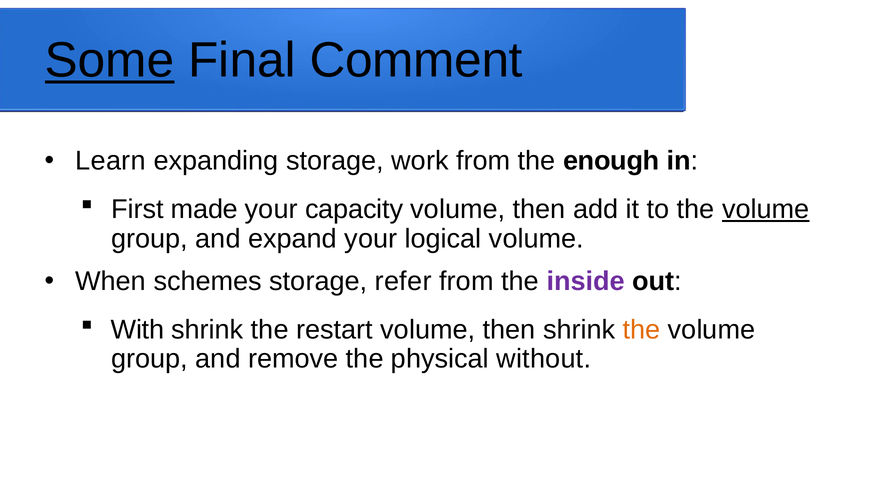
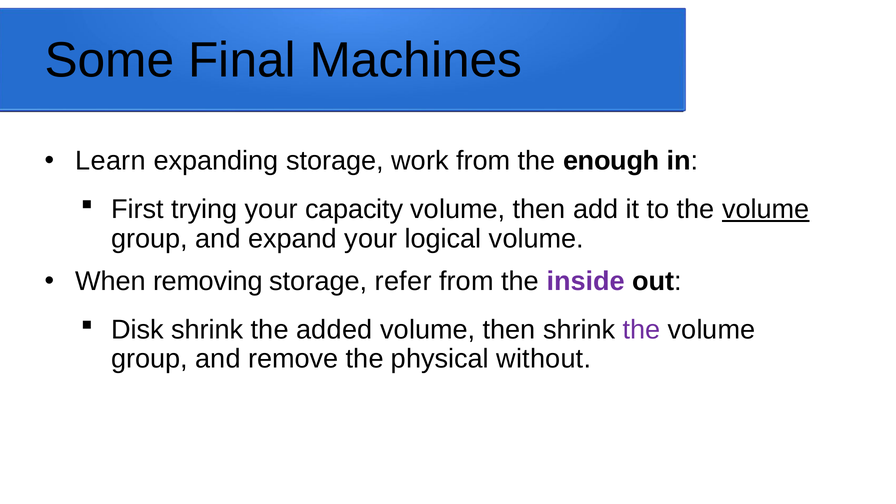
Some underline: present -> none (110, 60)
Comment: Comment -> Machines (416, 60)
made: made -> trying (204, 209)
schemes: schemes -> removing (208, 281)
With: With -> Disk (137, 330)
restart: restart -> added (334, 330)
the colour: orange -> purple (642, 330)
